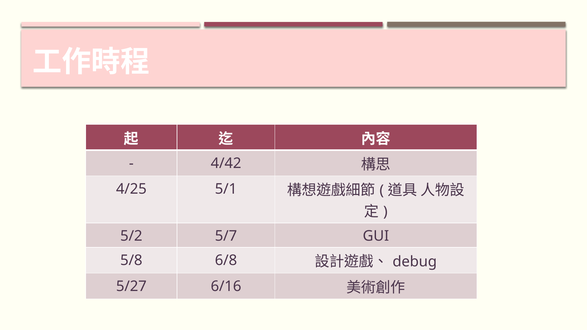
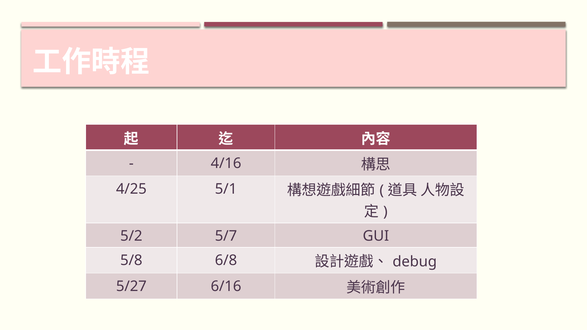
4/42: 4/42 -> 4/16 (226, 163)
